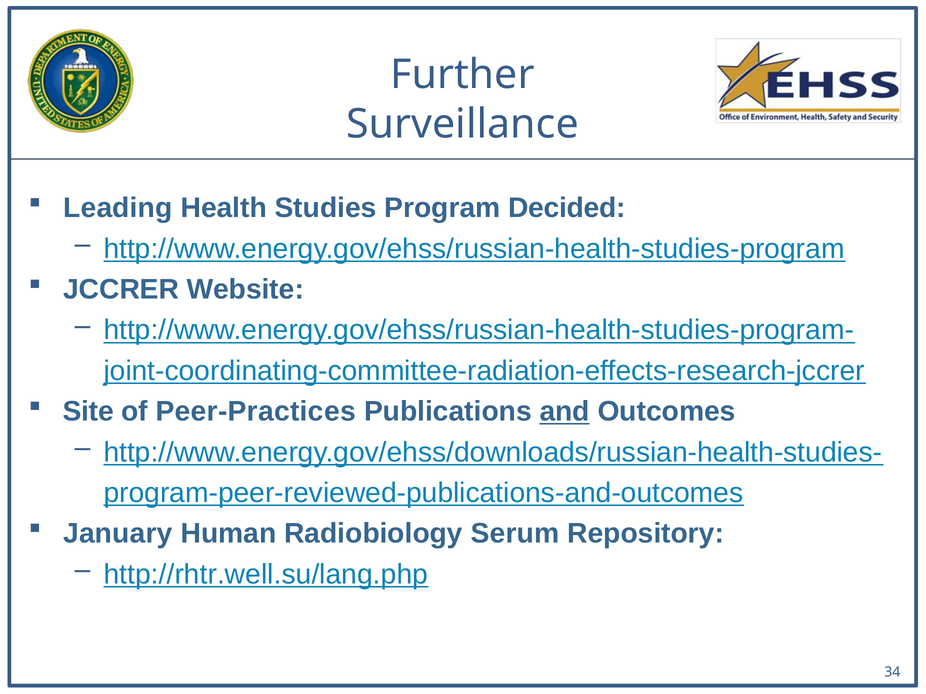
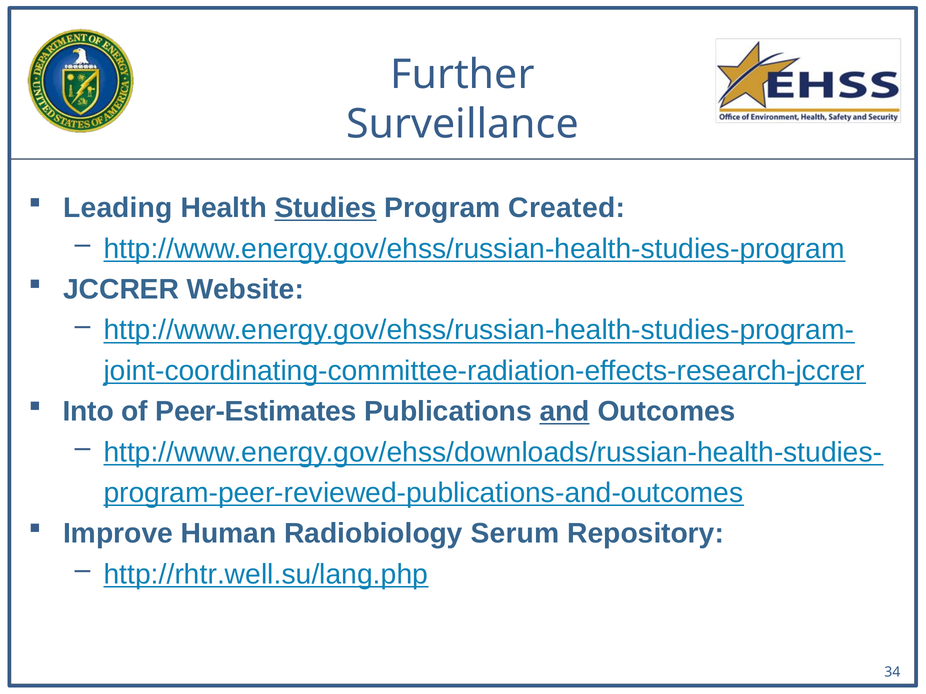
Studies underline: none -> present (326, 208)
Decided: Decided -> Created (567, 208)
Site: Site -> Into (88, 412)
Peer-Practices: Peer-Practices -> Peer-Estimates (256, 412)
January: January -> Improve (118, 534)
